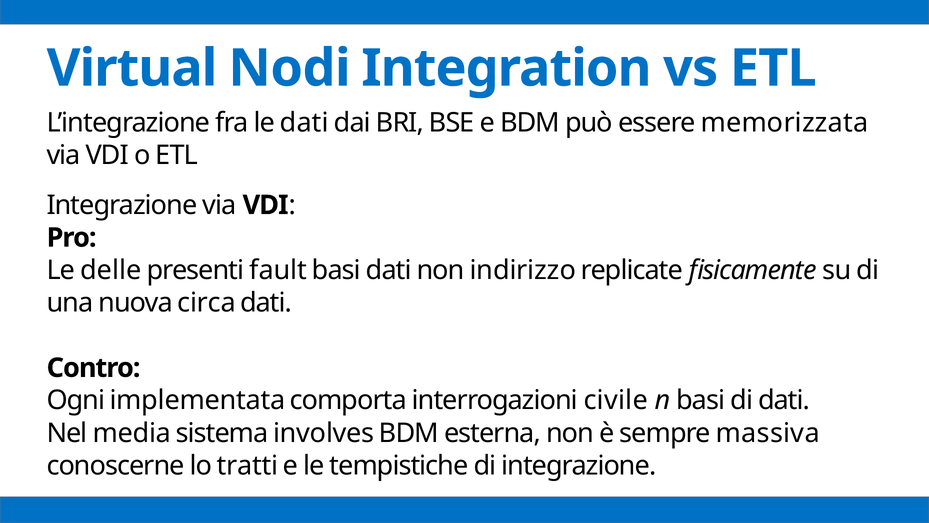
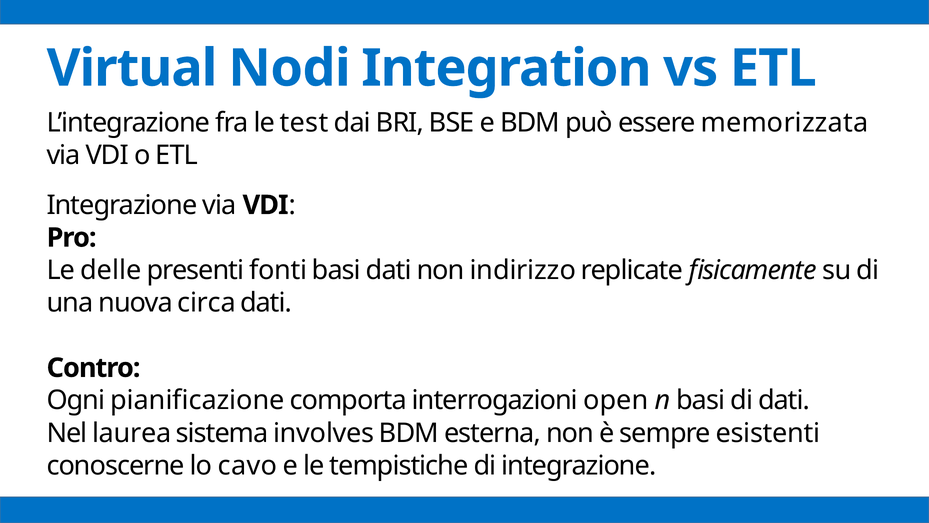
le dati: dati -> test (304, 123)
fault: fault -> fonti (278, 270)
implementata: implementata -> pianificazione (197, 400)
civile: civile -> open (616, 400)
media: media -> laurea (132, 433)
massiva: massiva -> esistenti (768, 433)
tratti: tratti -> cavo (247, 465)
